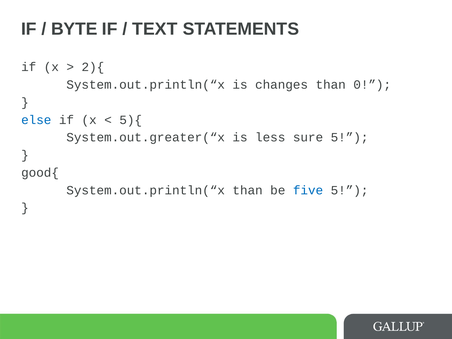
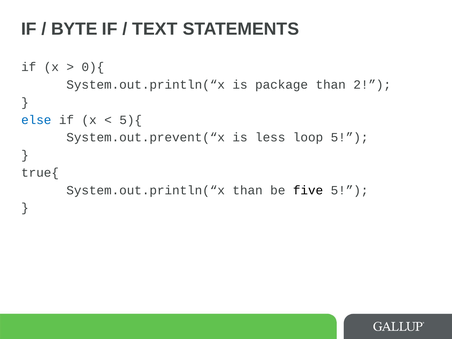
2){: 2){ -> 0){ (93, 67)
changes: changes -> package (282, 85)
0: 0 -> 2 (372, 85)
System.out.greater(“x: System.out.greater(“x -> System.out.prevent(“x (146, 138)
sure: sure -> loop (308, 138)
good{: good{ -> true{ (40, 173)
five colour: blue -> black (308, 190)
